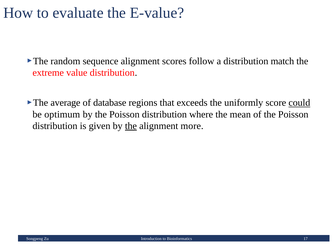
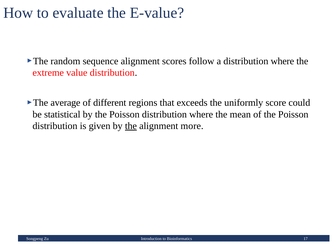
a distribution match: match -> where (282, 61)
database: database -> different (110, 103)
could underline: present -> none (299, 103)
optimum: optimum -> statistical (62, 115)
